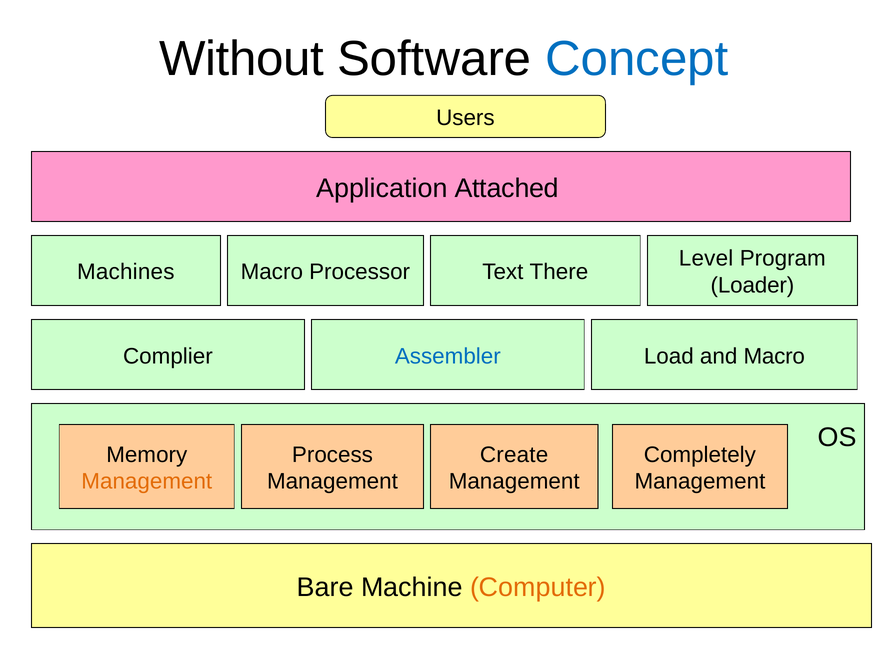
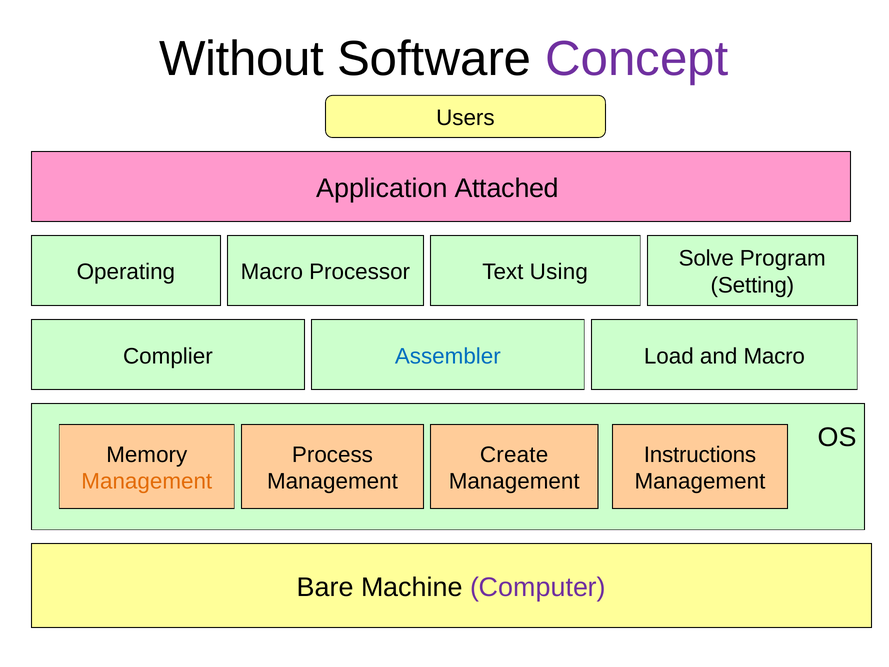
Concept colour: blue -> purple (637, 59)
Level: Level -> Solve (706, 258)
Machines: Machines -> Operating (126, 272)
There: There -> Using (559, 272)
Loader: Loader -> Setting (752, 285)
Completely: Completely -> Instructions (700, 454)
Computer colour: orange -> purple (538, 587)
